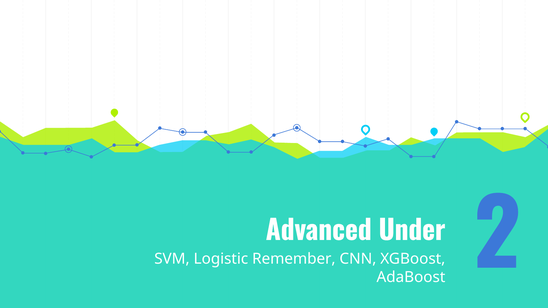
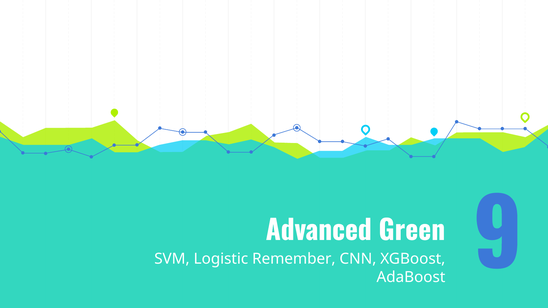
Under: Under -> Green (412, 231)
2: 2 -> 9 (498, 238)
